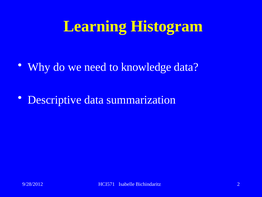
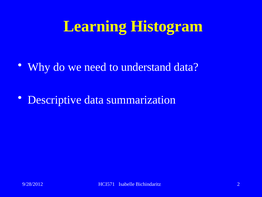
knowledge: knowledge -> understand (146, 67)
